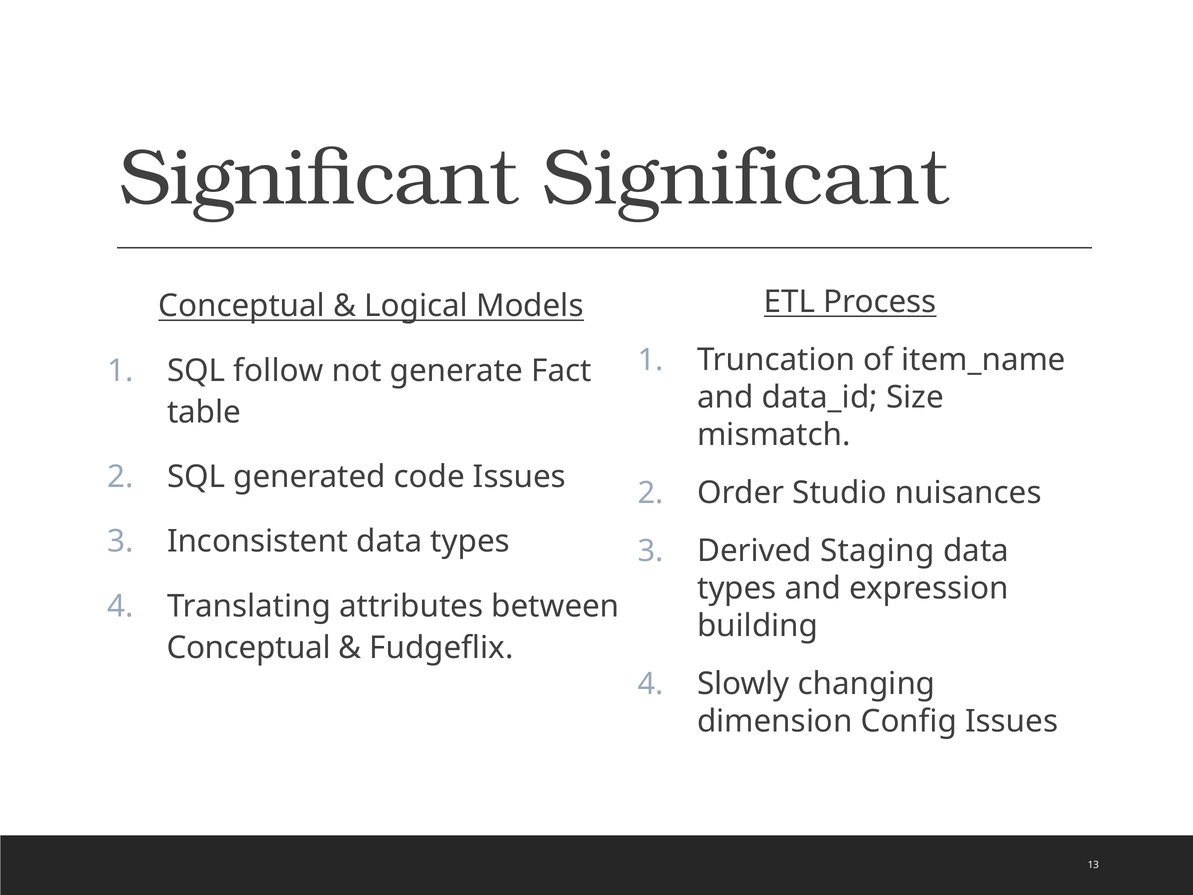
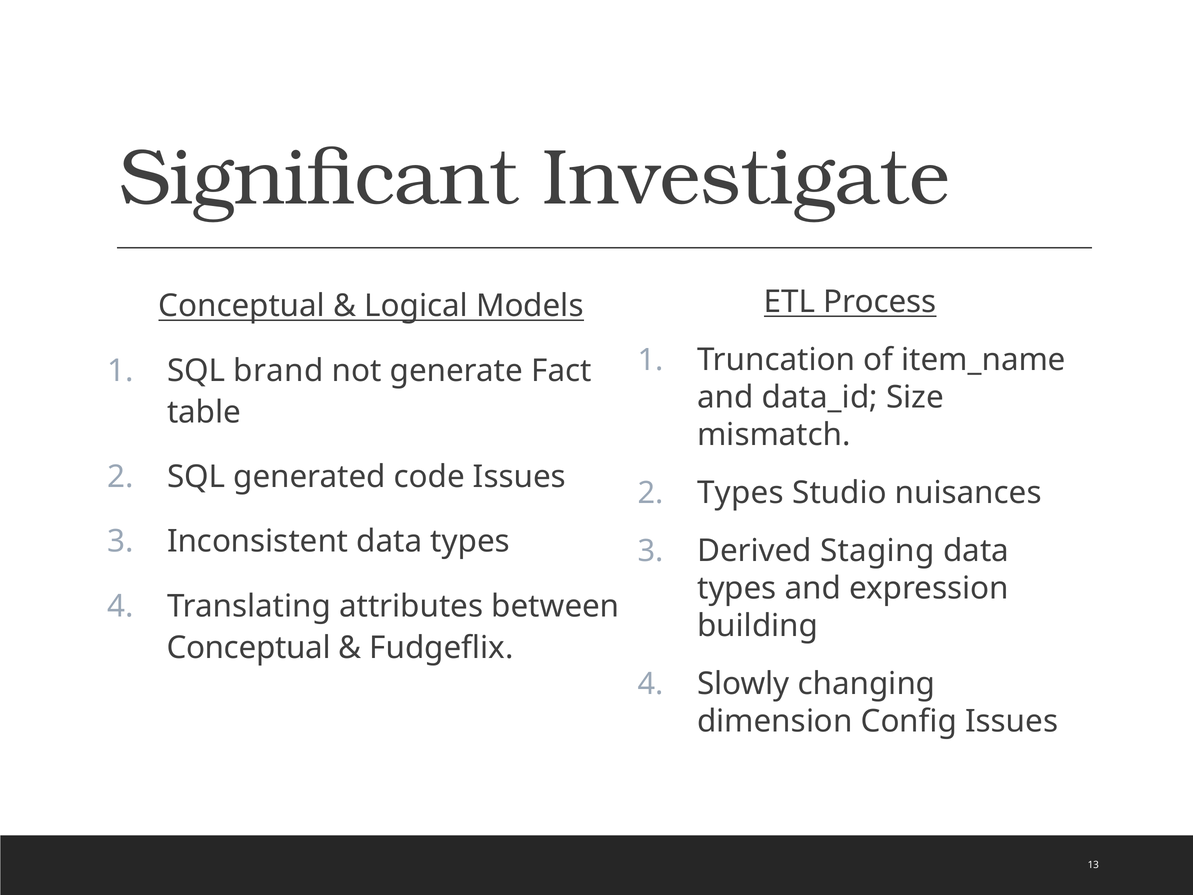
Significant Significant: Significant -> Investigate (746, 178)
follow: follow -> brand (278, 371)
Order: Order -> Types (741, 493)
